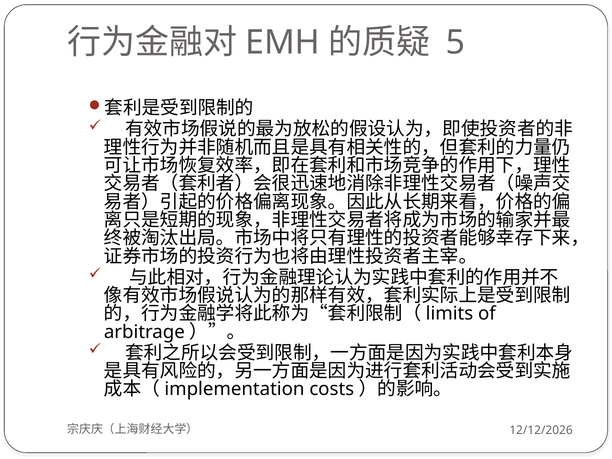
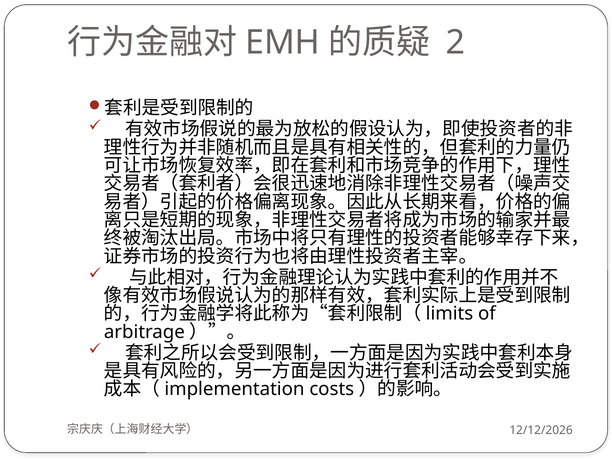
5: 5 -> 2 (455, 43)
